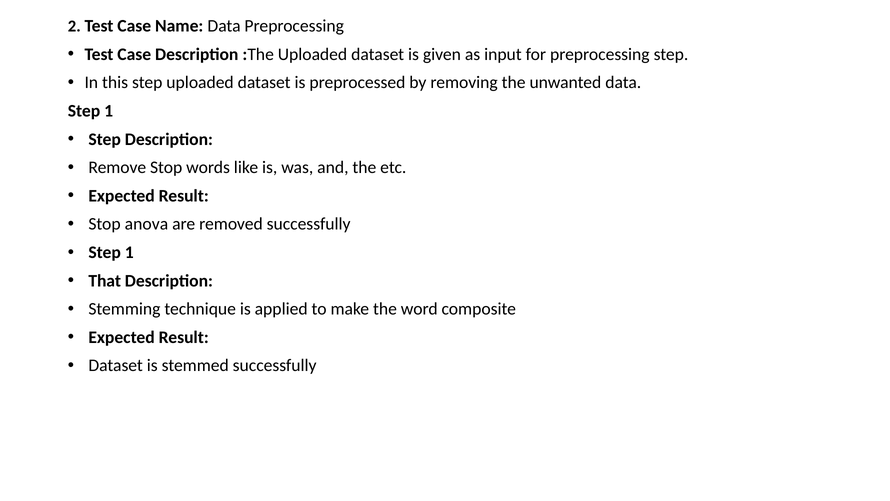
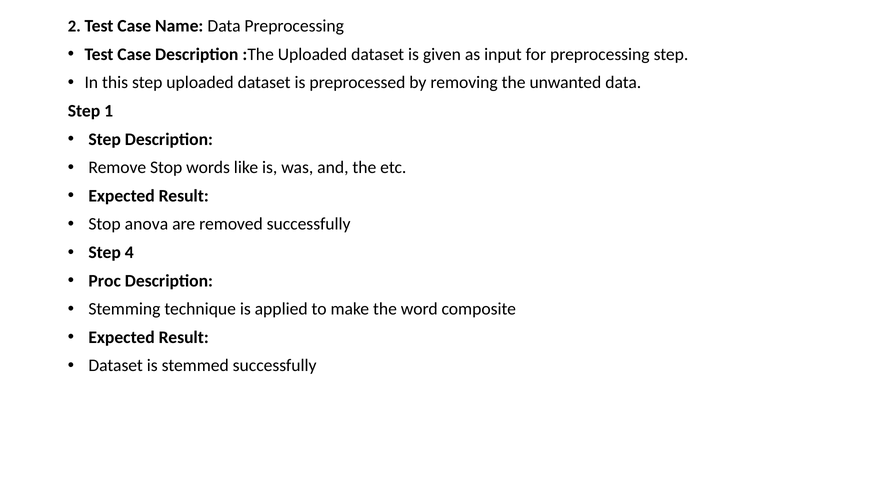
1: 1 -> 4 (129, 252)
That: That -> Proc (105, 281)
